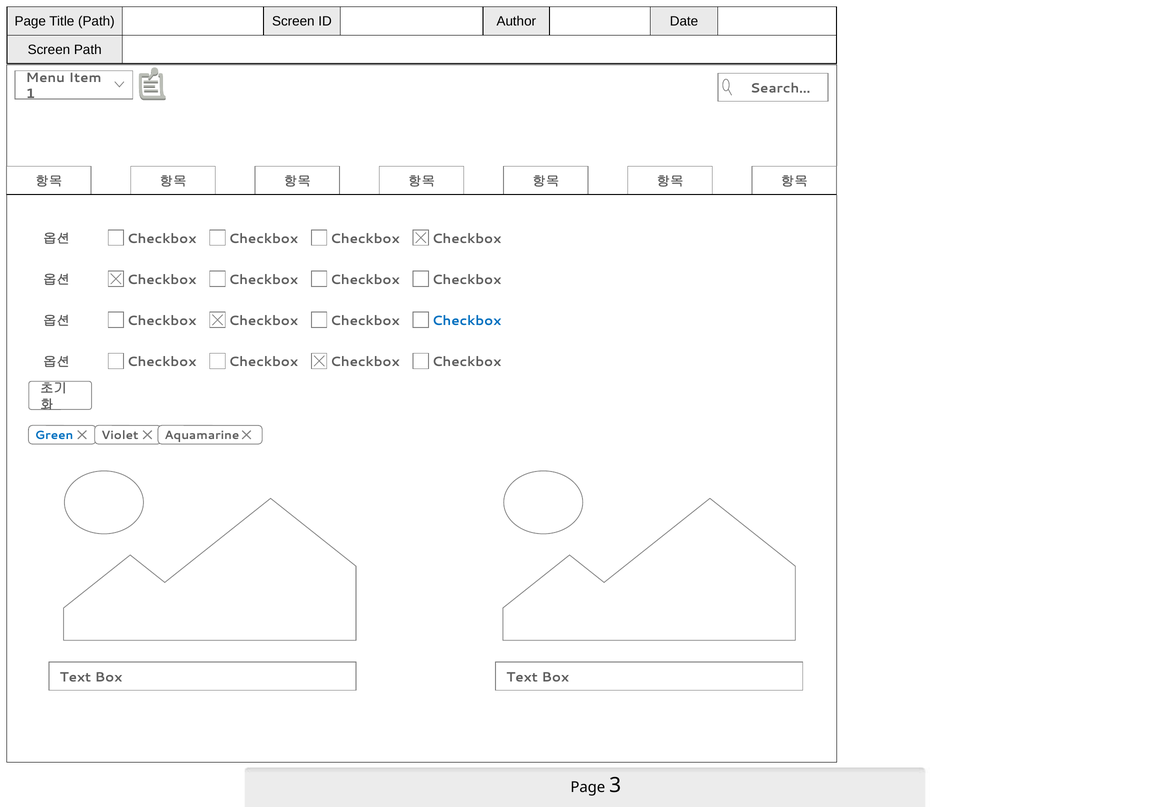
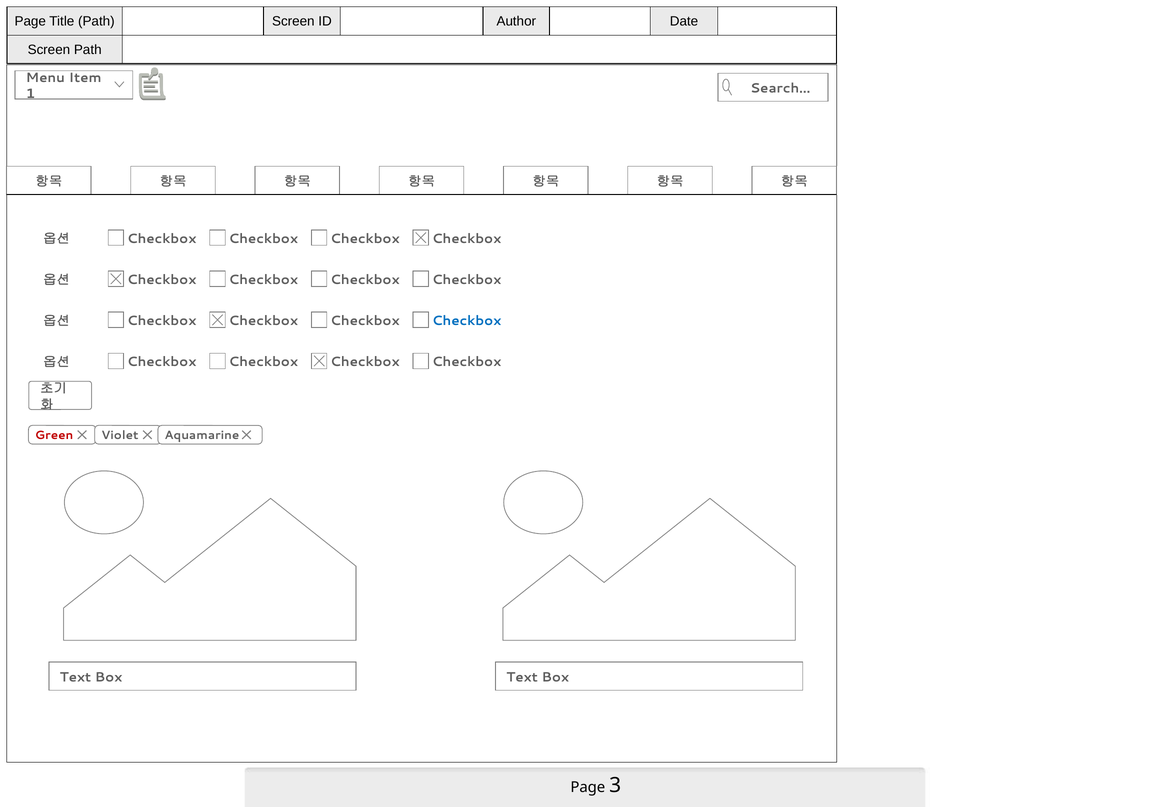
Green colour: blue -> red (54, 435)
